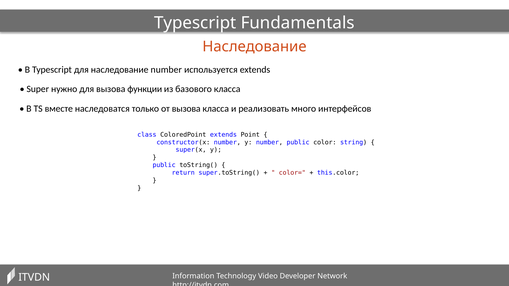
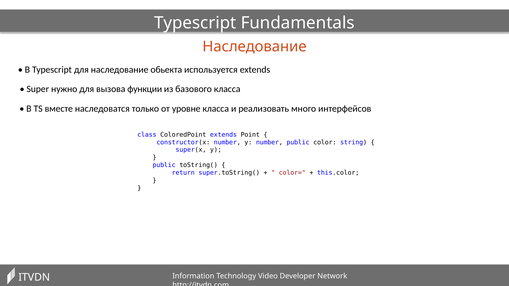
наследование number: number -> обьекта (166, 70)
от вызова: вызова -> уровне (186, 109)
